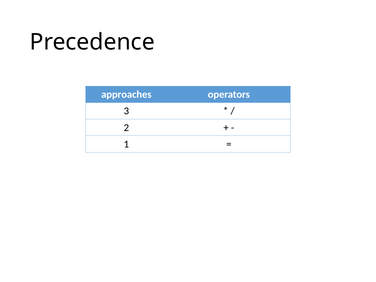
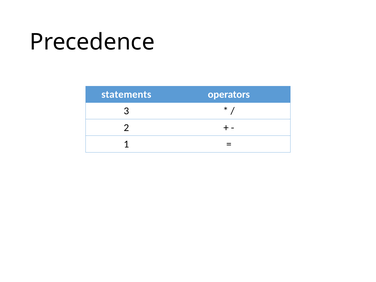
approaches: approaches -> statements (126, 94)
